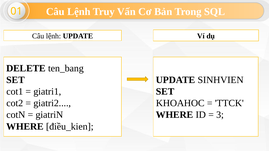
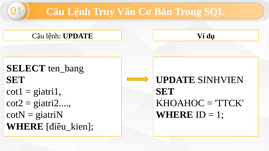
DELETE: DELETE -> SELECT (26, 68)
3: 3 -> 1 (220, 115)
